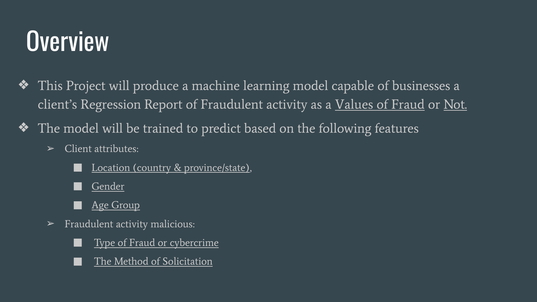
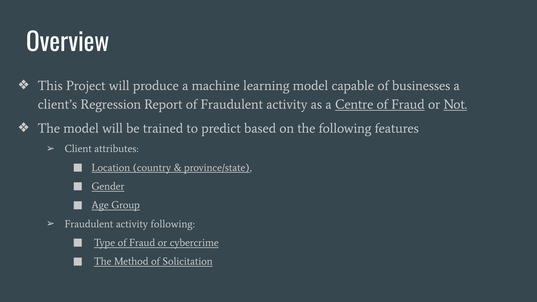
Values: Values -> Centre (354, 104)
activity malicious: malicious -> following (173, 224)
